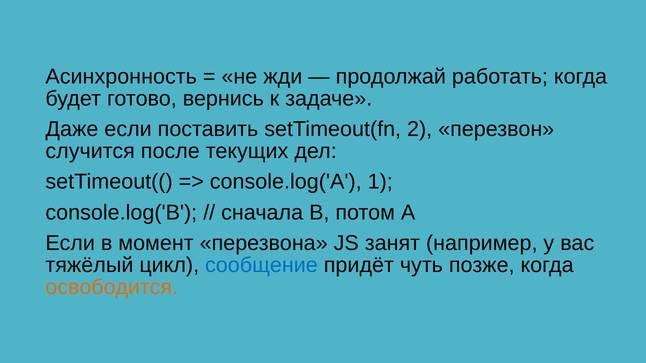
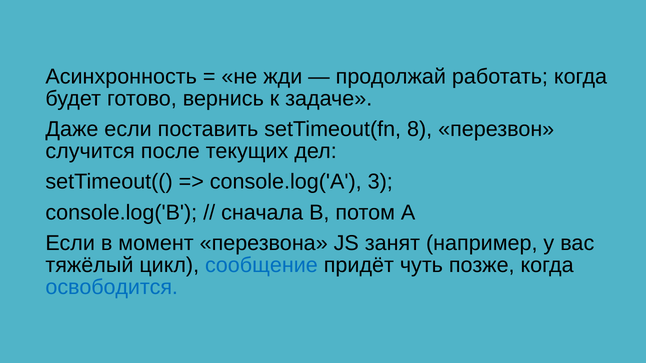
2: 2 -> 8 (420, 129)
1: 1 -> 3 (380, 182)
освободится colour: orange -> blue (112, 288)
